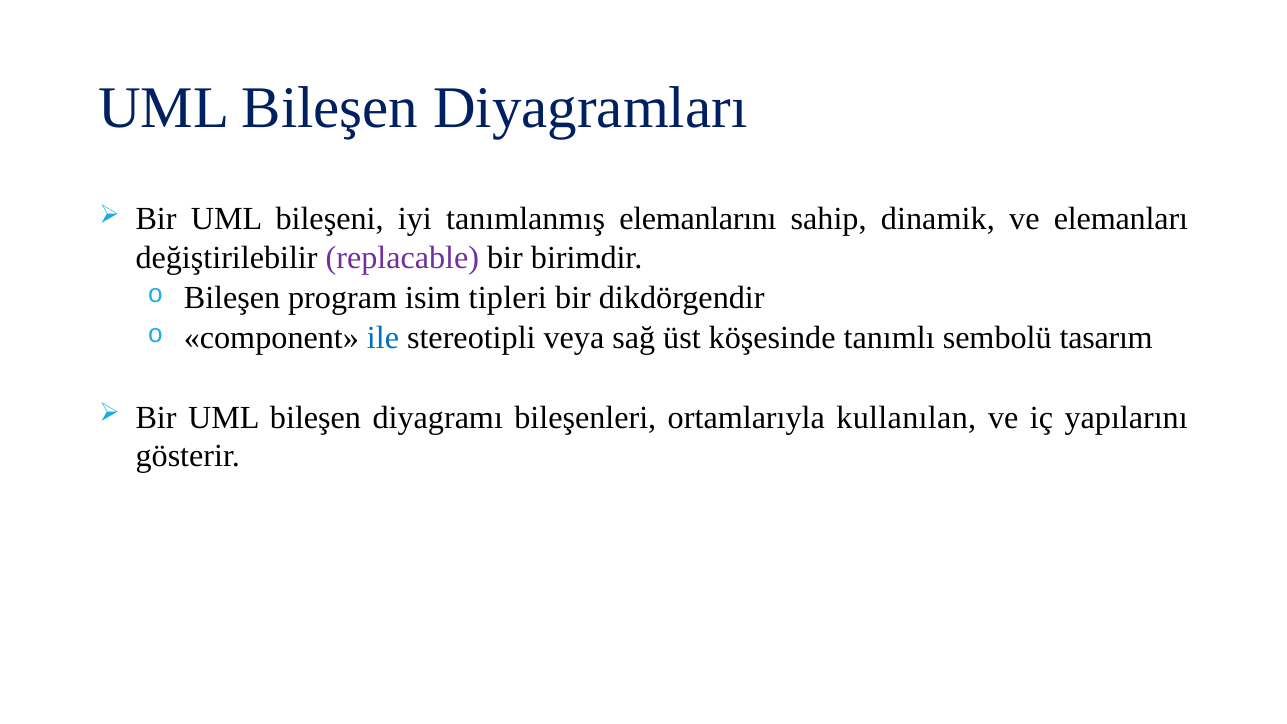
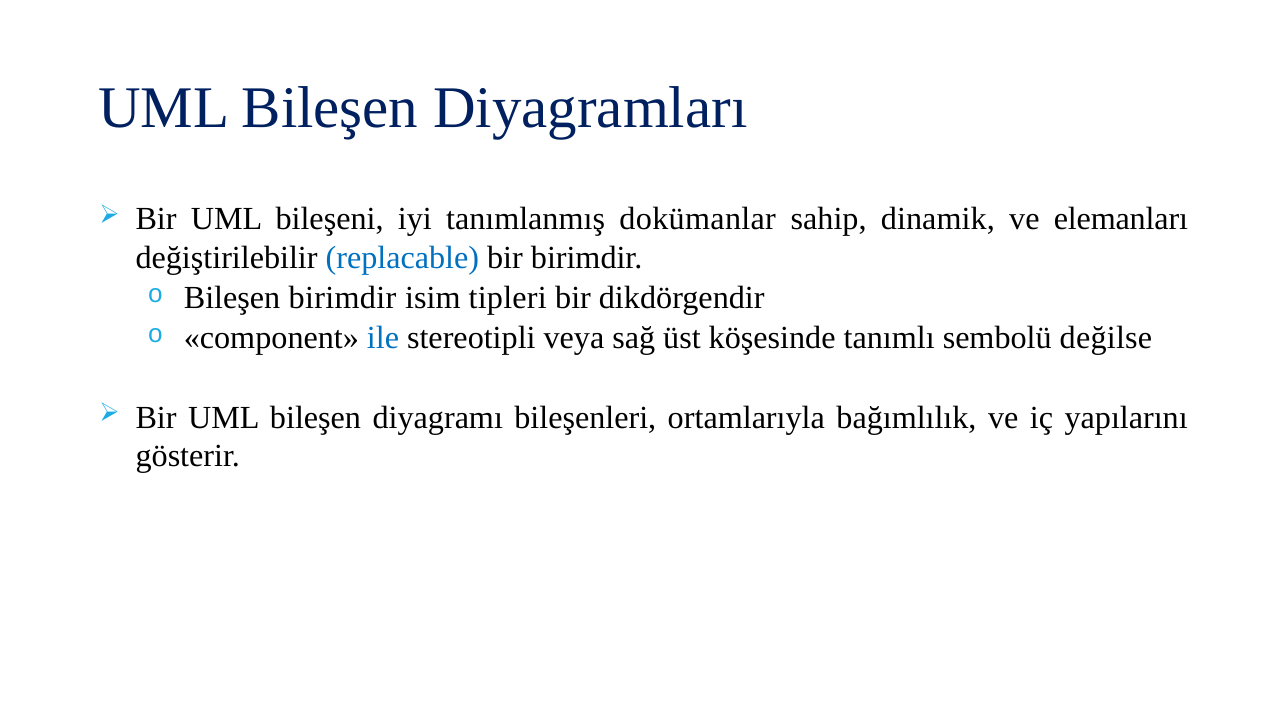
elemanlarını: elemanlarını -> dokümanlar (698, 219)
replacable colour: purple -> blue (402, 258)
Bileşen program: program -> birimdir (342, 298)
tasarım: tasarım -> değilse (1106, 338)
kullanılan: kullanılan -> bağımlılık (906, 417)
